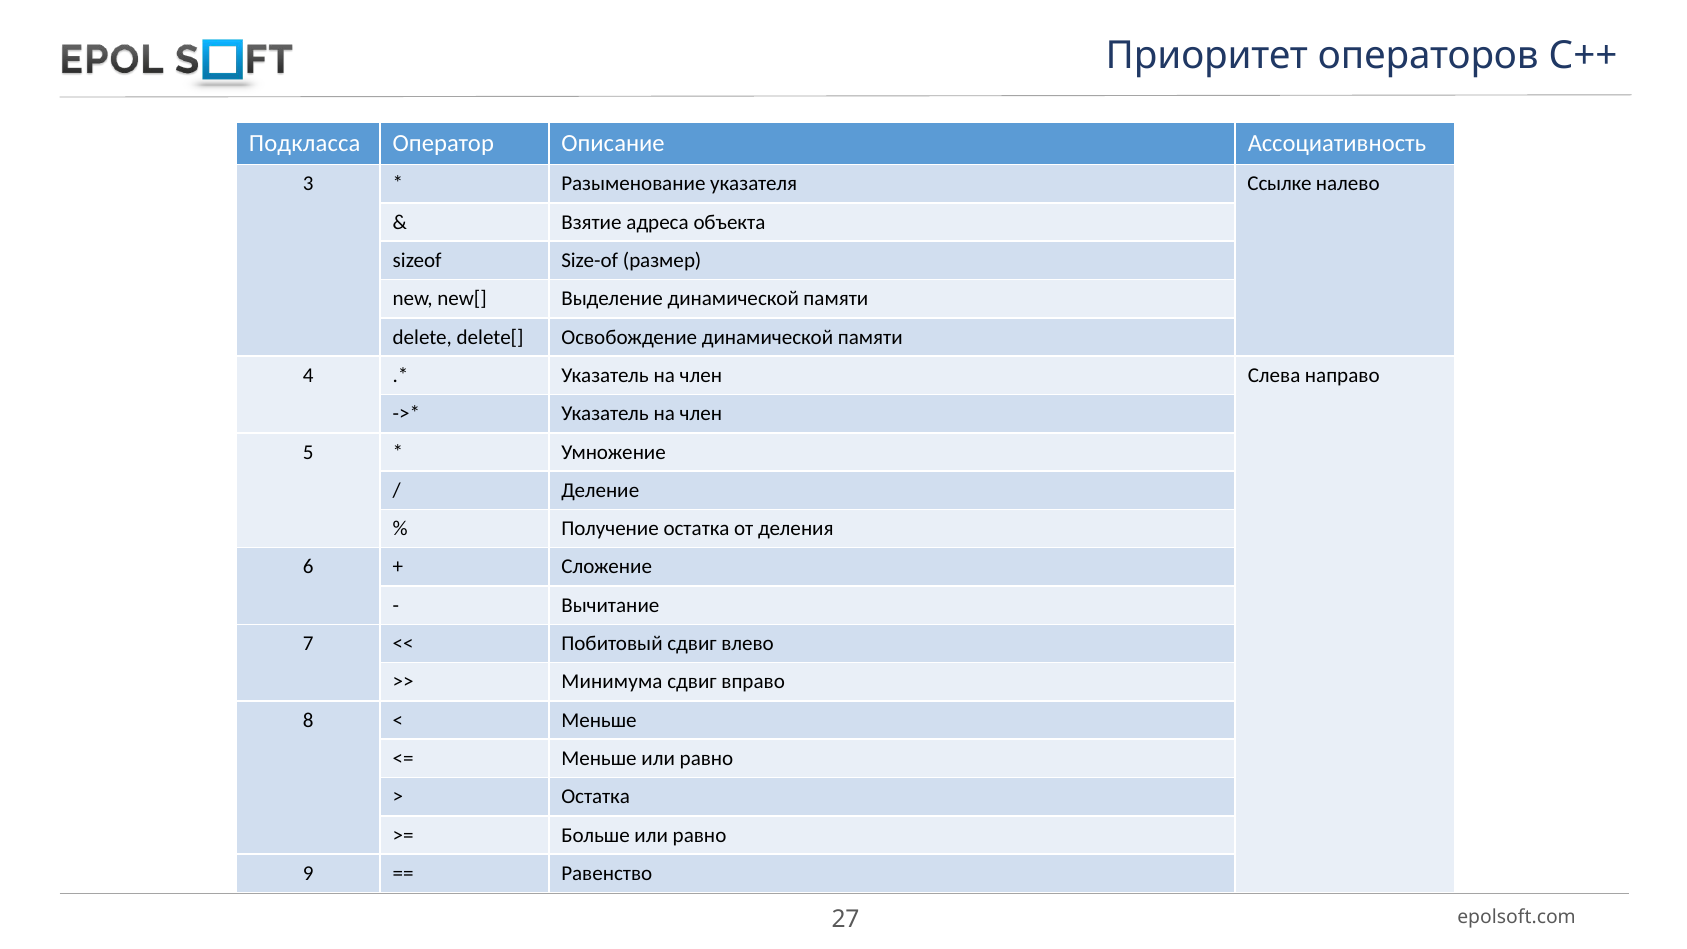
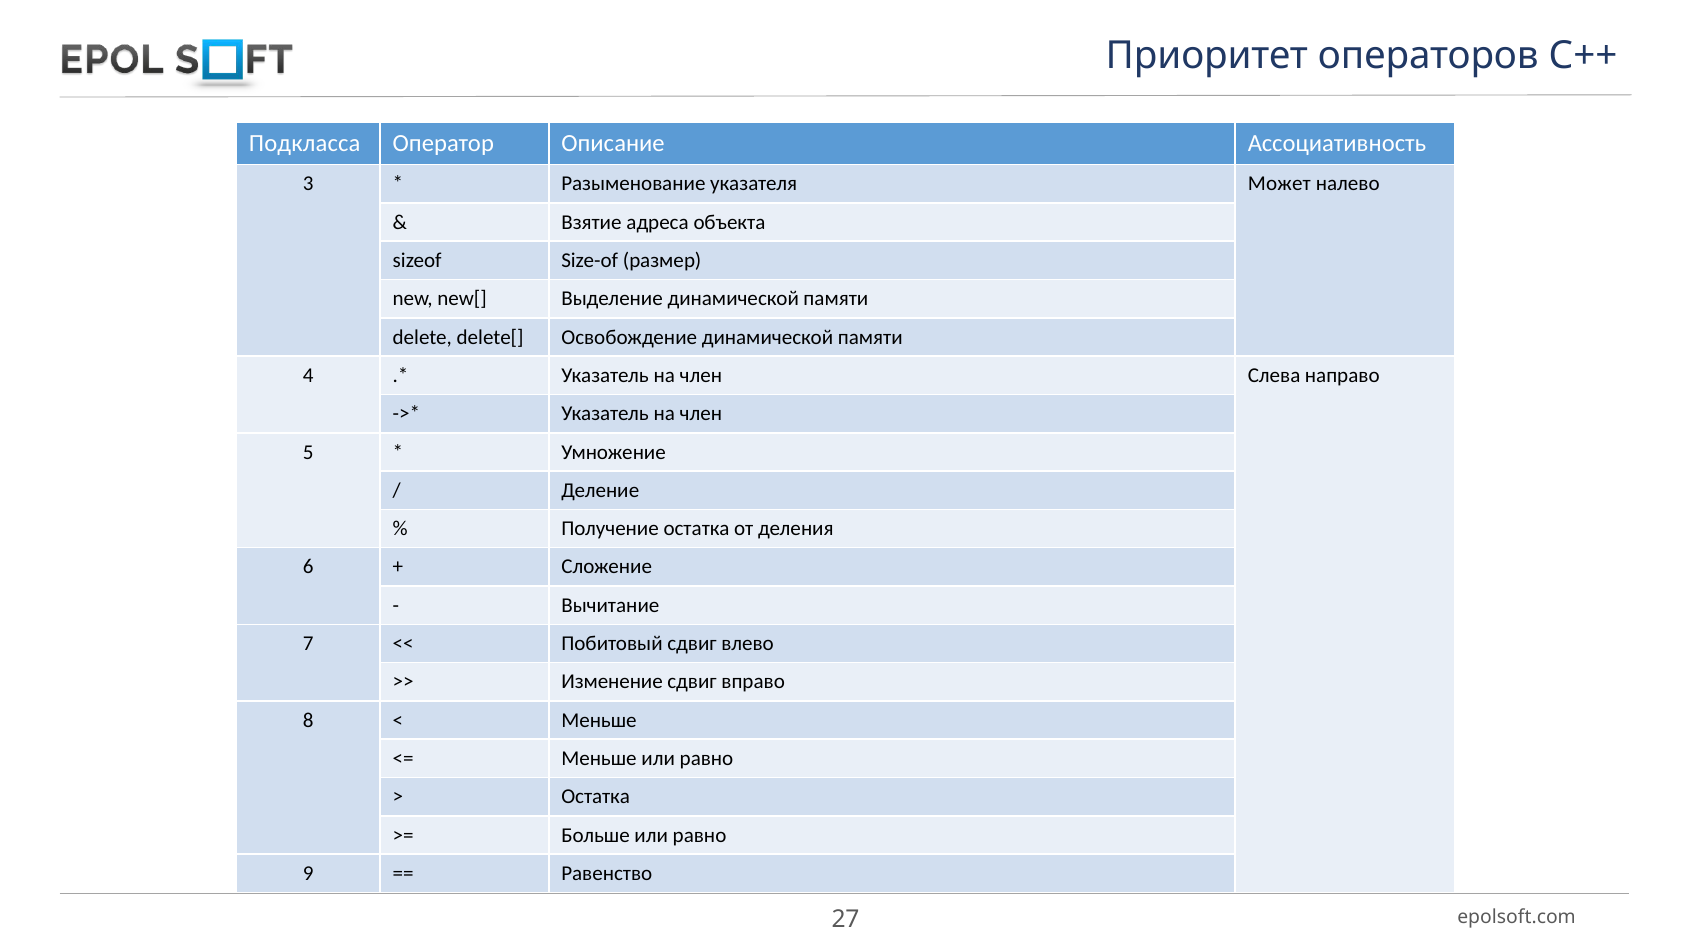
Ссылке: Ссылке -> Может (1279, 184)
Минимума: Минимума -> Изменение (612, 682)
